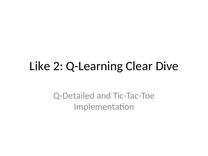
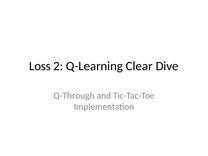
Like: Like -> Loss (40, 66)
Q-Detailed: Q-Detailed -> Q-Through (74, 96)
